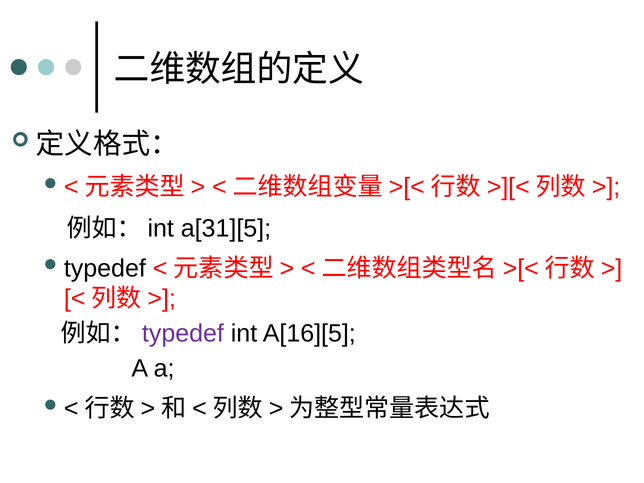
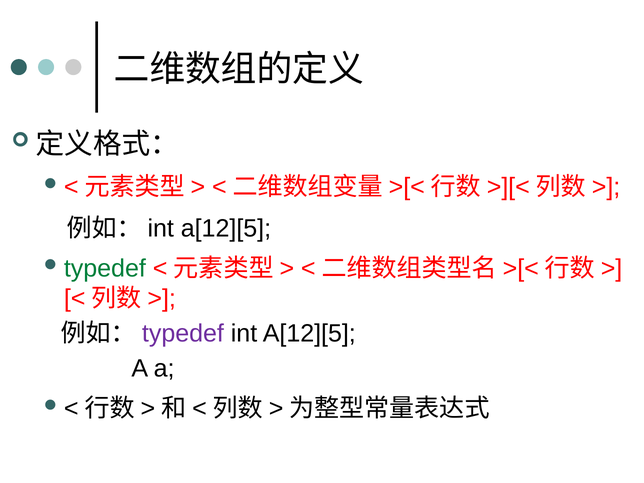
a[31][5: a[31][5 -> a[12][5 (226, 228)
typedef colour: black -> green (105, 268)
A[16][5: A[16][5 -> A[12][5 (309, 334)
